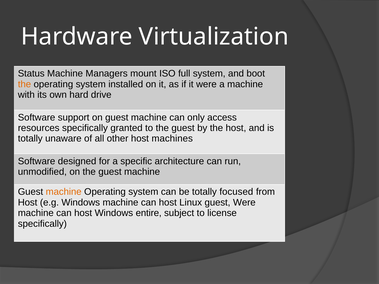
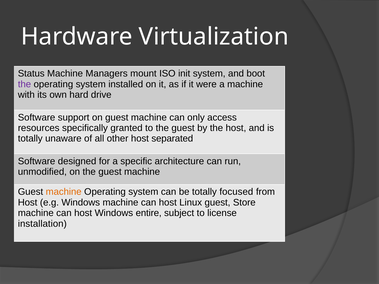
full: full -> init (184, 74)
the colour: orange -> purple (24, 84)
machines: machines -> separated (172, 139)
guest Were: Were -> Store (244, 203)
specifically: specifically -> installation (42, 224)
